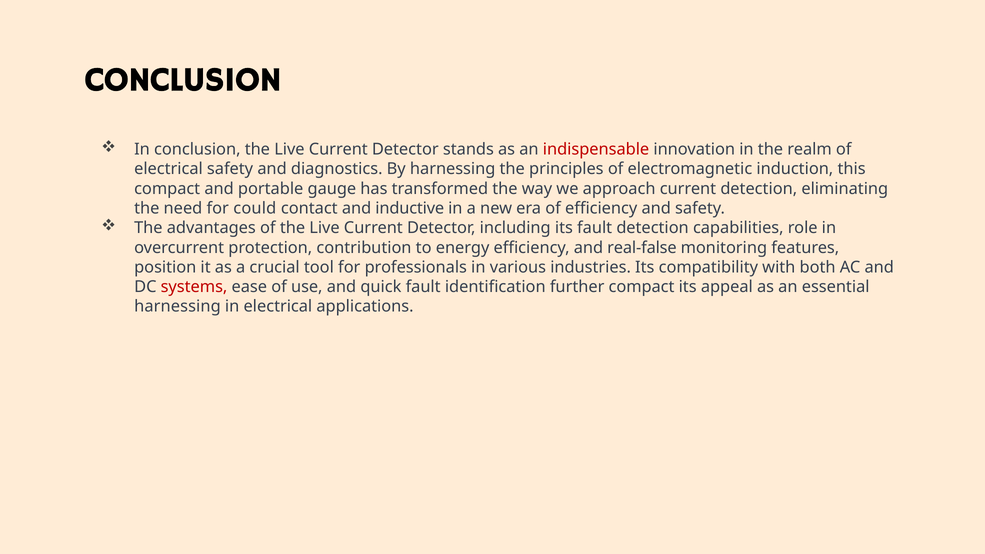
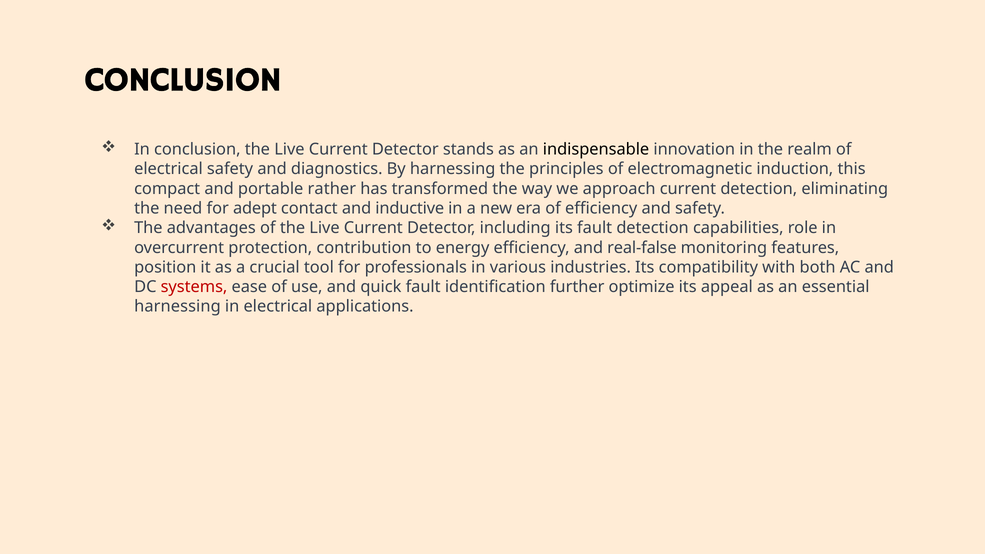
indispensable colour: red -> black (596, 149)
gauge: gauge -> rather (332, 189)
could: could -> adept (255, 208)
further compact: compact -> optimize (642, 287)
